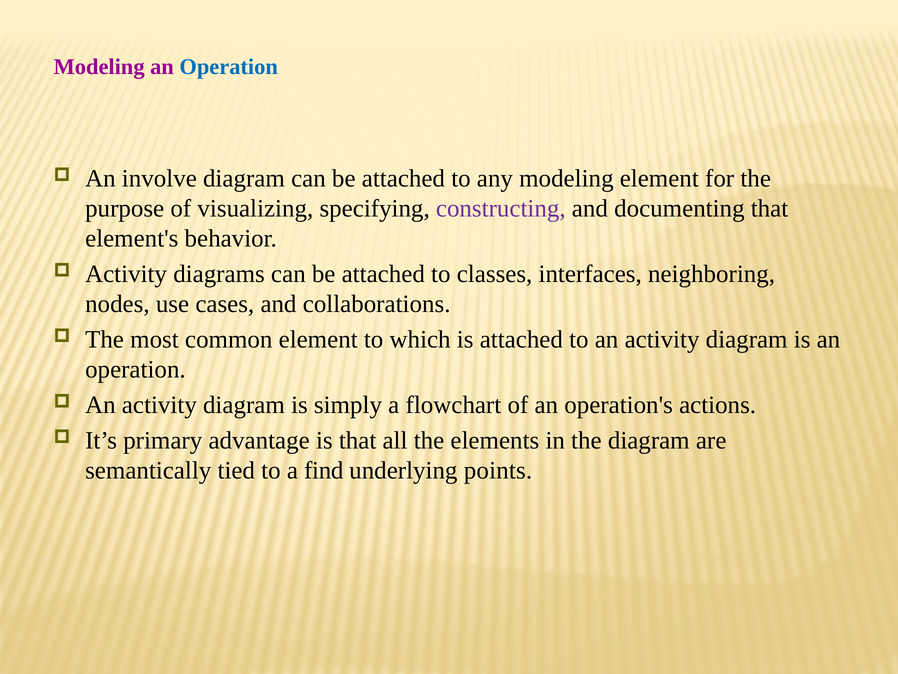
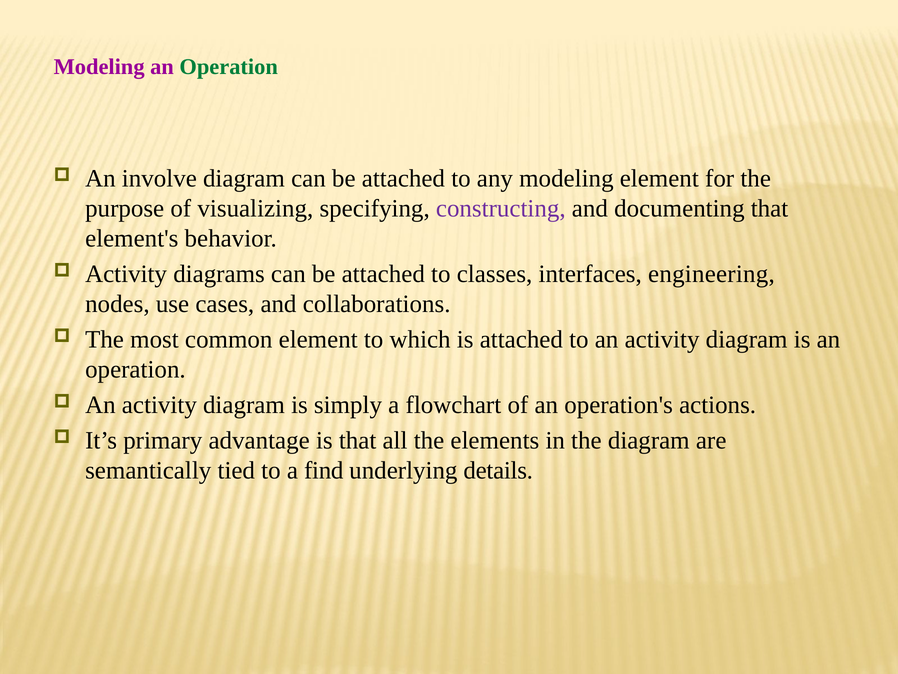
Operation colour: blue -> green (229, 67)
neighboring: neighboring -> engineering (711, 274)
points: points -> details (498, 470)
